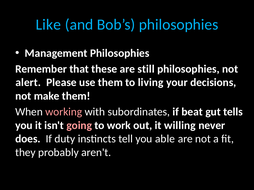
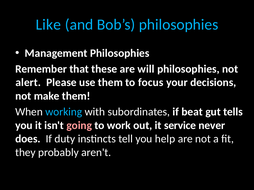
still: still -> will (146, 69)
living: living -> focus (151, 83)
working colour: pink -> light blue (64, 112)
willing: willing -> service (180, 126)
able: able -> help (165, 139)
